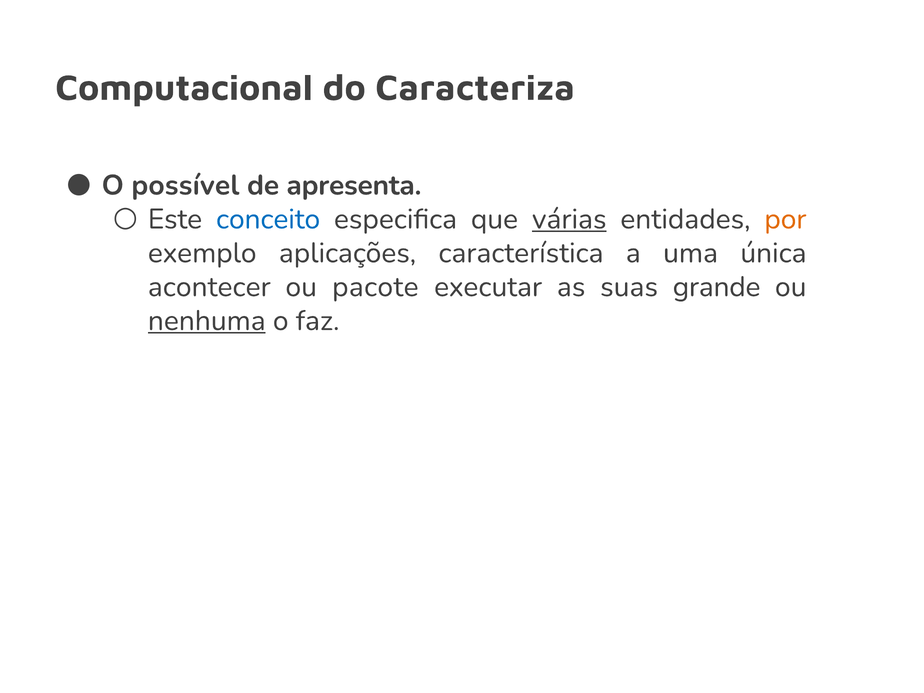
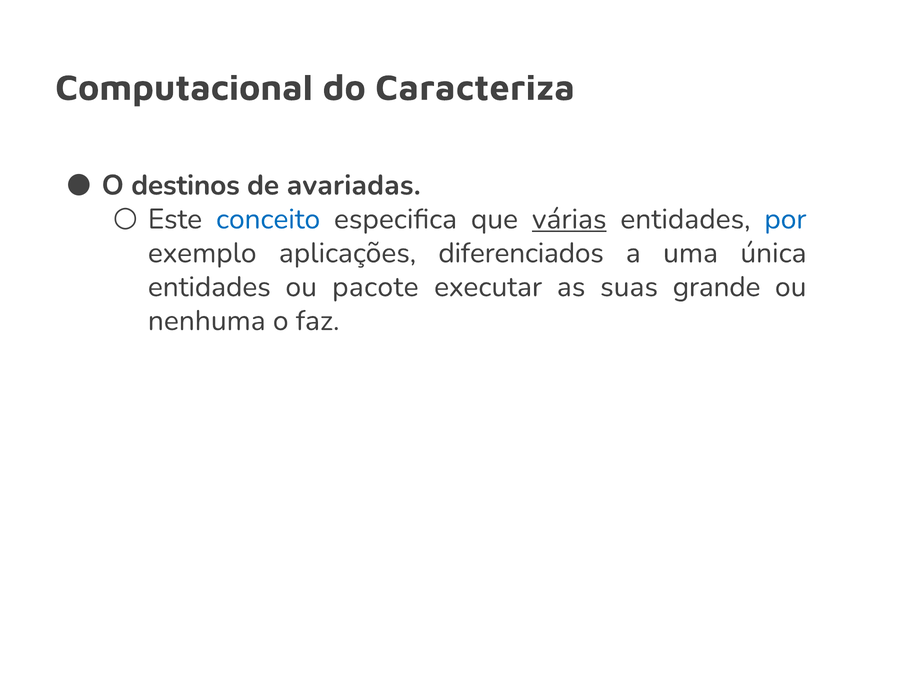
possível: possível -> destinos (186, 185)
apresenta: apresenta -> avariadas (354, 185)
por colour: orange -> blue (785, 219)
característica: característica -> diferenciados (521, 253)
acontecer: acontecer -> entidades (209, 287)
nenhuma underline: present -> none (207, 321)
